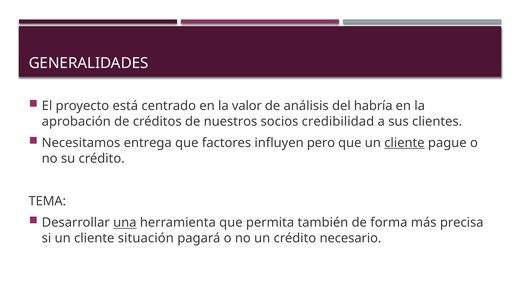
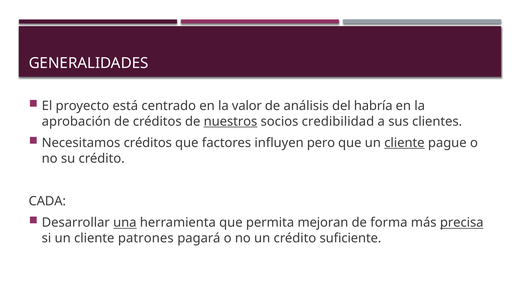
nuestros underline: none -> present (230, 122)
Necesitamos entrega: entrega -> créditos (148, 143)
TEMA: TEMA -> CADA (47, 202)
también: también -> mejoran (323, 223)
precisa underline: none -> present (462, 223)
situación: situación -> patrones (146, 239)
necesario: necesario -> suficiente (350, 239)
